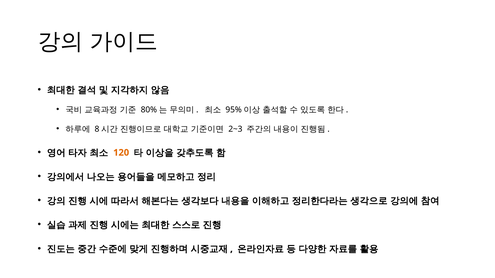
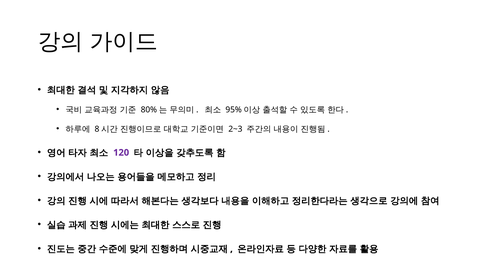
120 colour: orange -> purple (121, 153)
